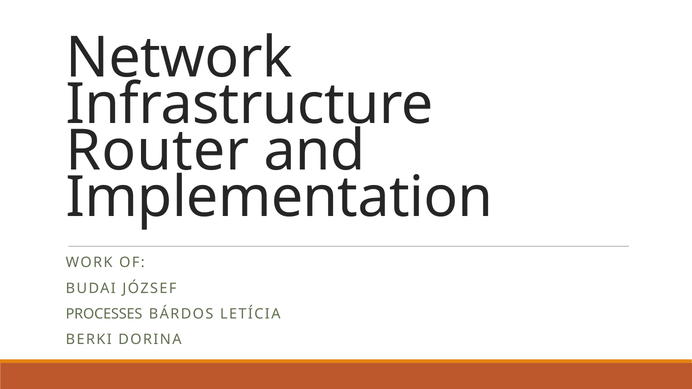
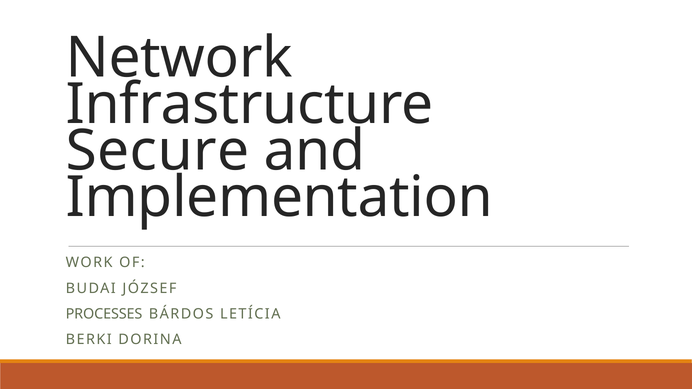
Router: Router -> Secure (158, 151)
